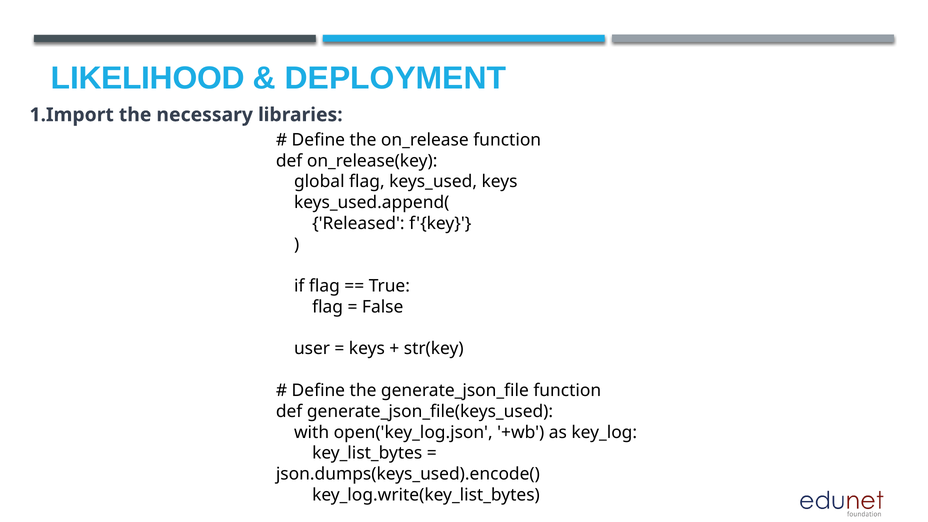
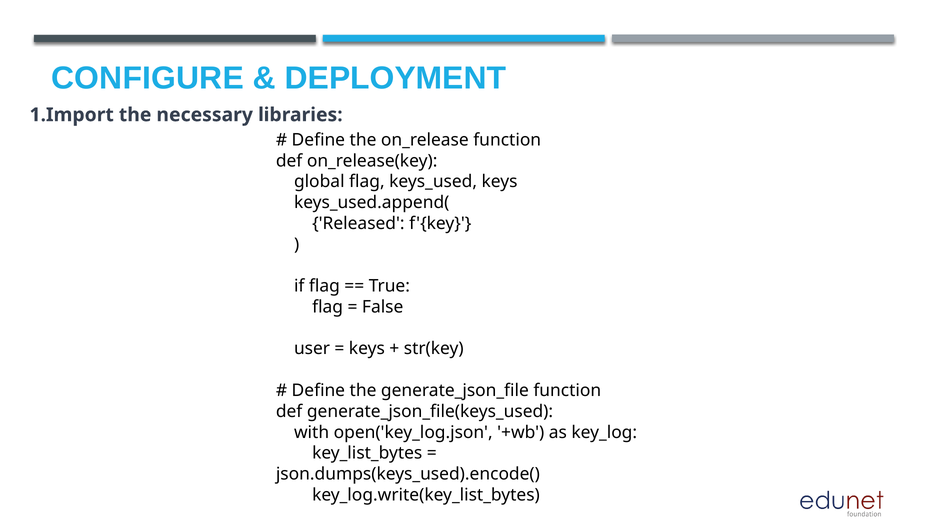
LIKELIHOOD: LIKELIHOOD -> CONFIGURE (148, 78)
